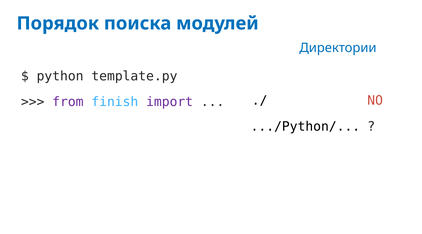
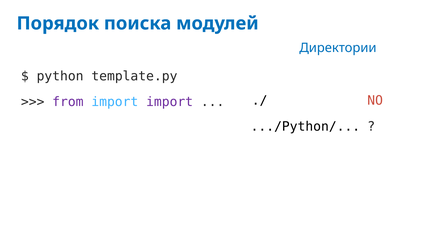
from finish: finish -> import (115, 102)
